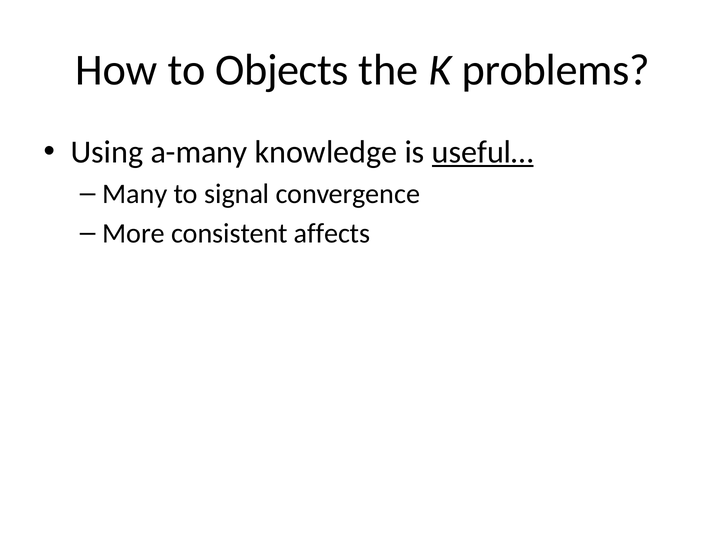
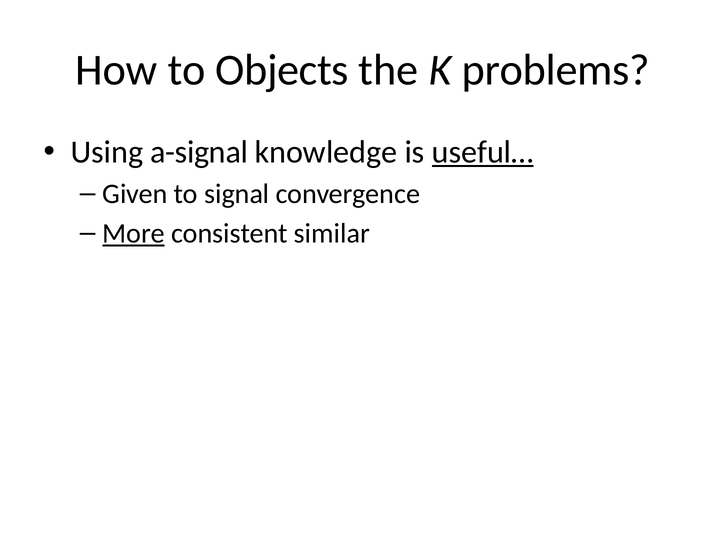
a-many: a-many -> a-signal (199, 152)
Many: Many -> Given (135, 194)
More underline: none -> present (134, 233)
affects: affects -> similar (332, 233)
